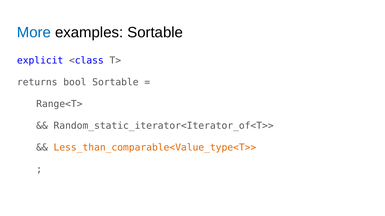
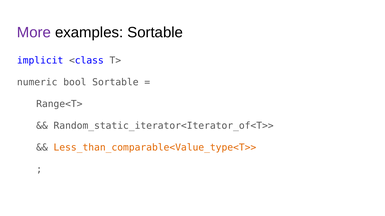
More colour: blue -> purple (34, 33)
explicit: explicit -> implicit (40, 61)
returns: returns -> numeric (37, 82)
